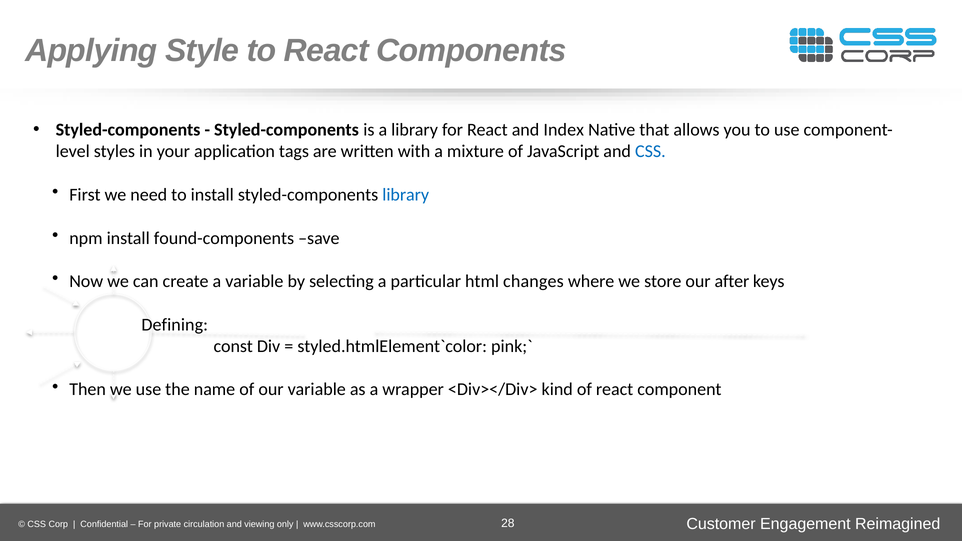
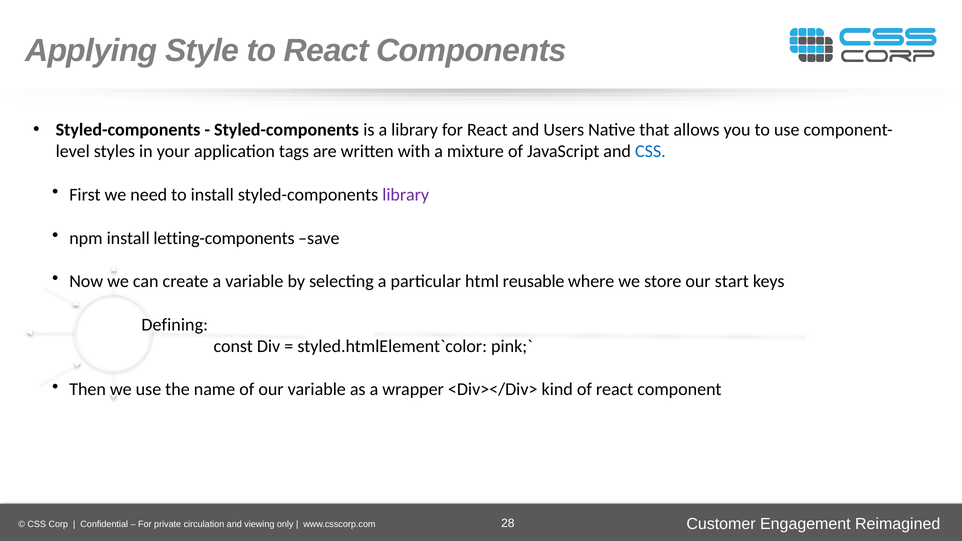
Index: Index -> Users (564, 130)
library colour: blue -> purple (406, 195)
found-components: found-components -> letting-components (224, 238)
changes: changes -> reusable (534, 281)
after: after -> start (732, 281)
